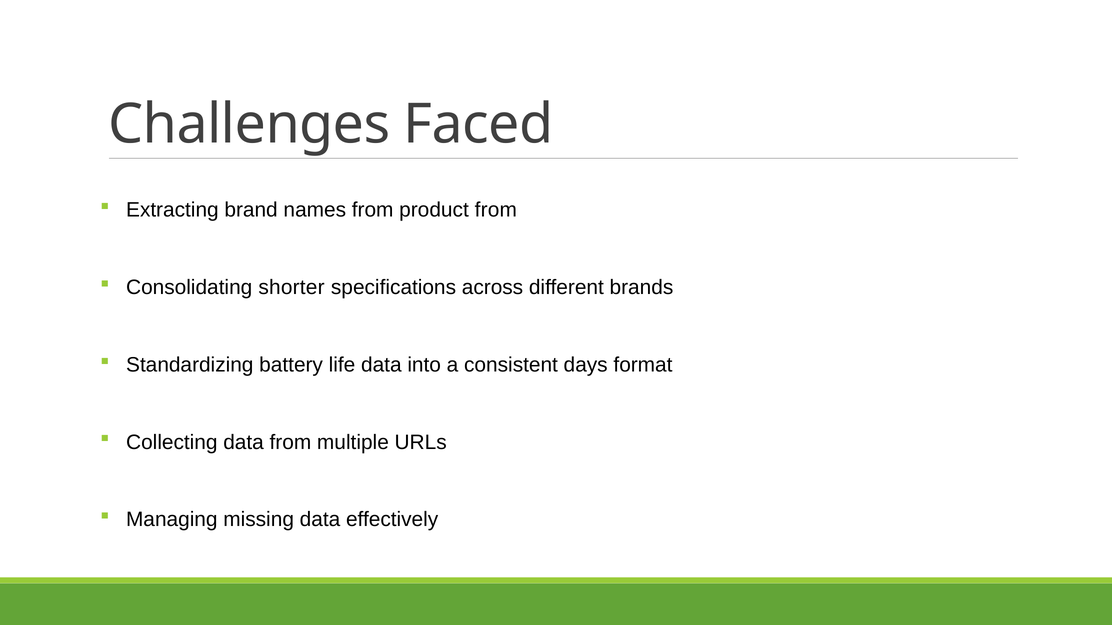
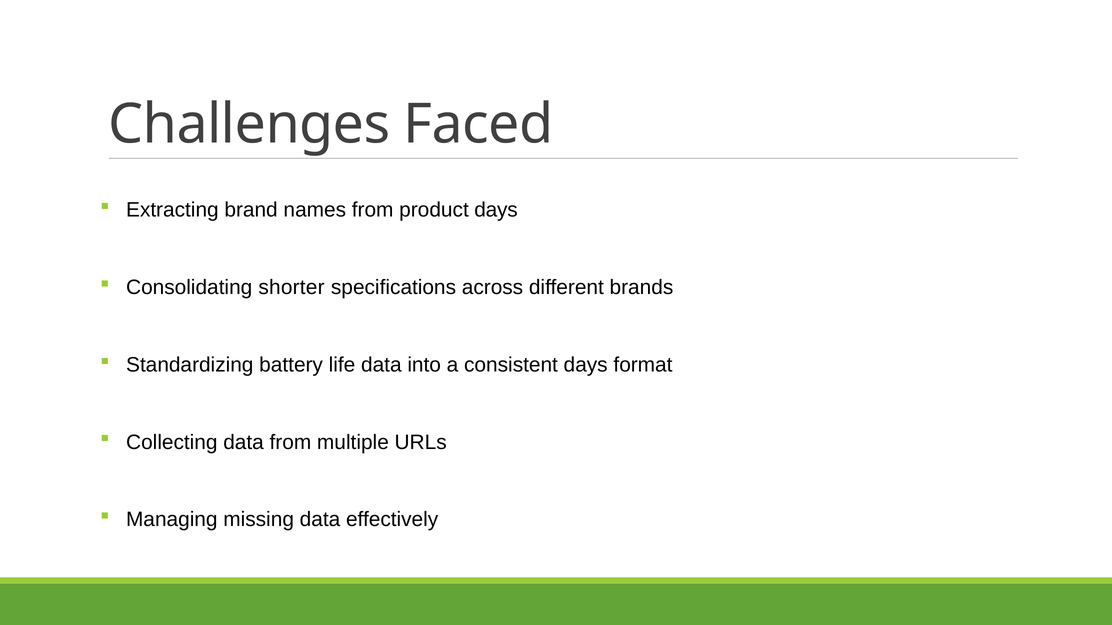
product from: from -> days (496, 210)
